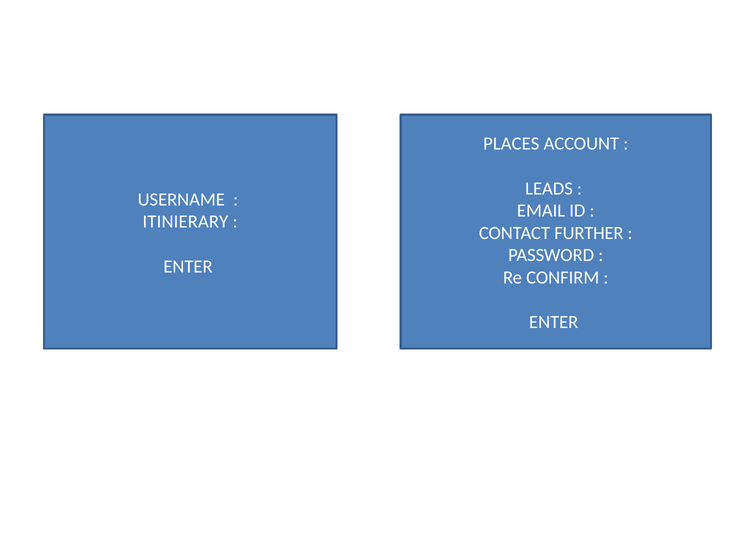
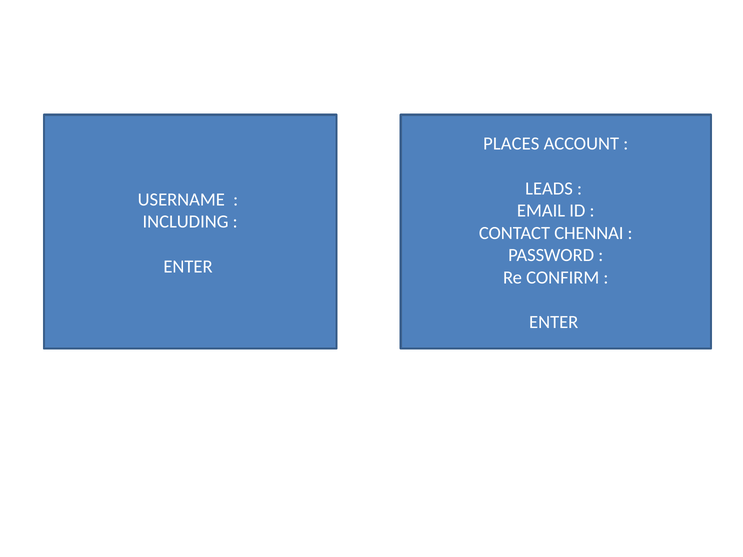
ITINIERARY: ITINIERARY -> INCLUDING (186, 222)
FURTHER: FURTHER -> CHENNAI (589, 233)
